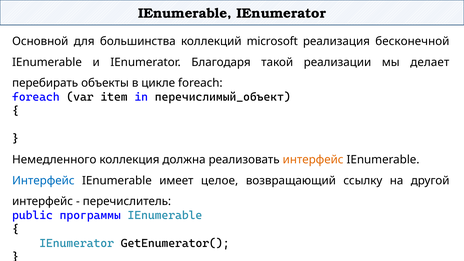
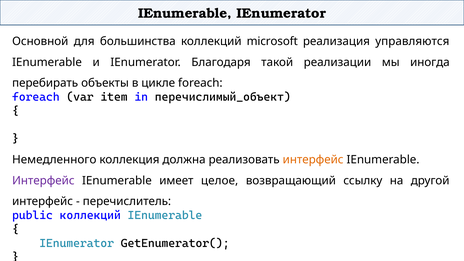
бесконечной: бесконечной -> управляются (412, 41)
делает: делает -> иногда (430, 62)
Интерфейс colour: blue -> purple (43, 181)
public программы: программы -> коллекций (90, 215)
